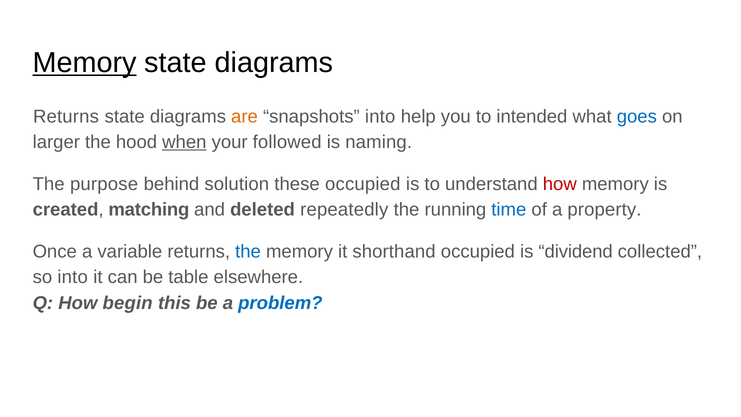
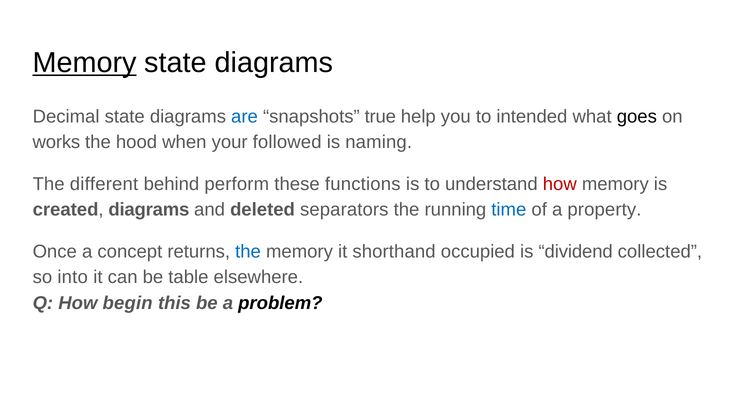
Returns: Returns -> Decimal (66, 117)
are colour: orange -> blue (244, 117)
snapshots into: into -> true (380, 117)
goes colour: blue -> black (637, 117)
larger: larger -> works (56, 142)
when underline: present -> none (184, 142)
purpose: purpose -> different (104, 184)
solution: solution -> perform (237, 184)
these occupied: occupied -> functions (363, 184)
created matching: matching -> diagrams (149, 210)
repeatedly: repeatedly -> separators (344, 210)
variable: variable -> concept (130, 252)
problem colour: blue -> black (280, 303)
